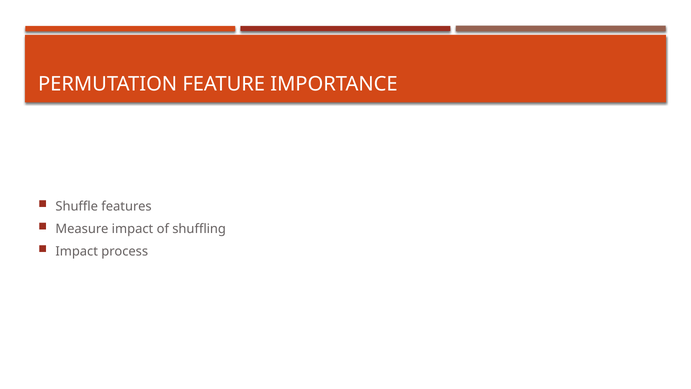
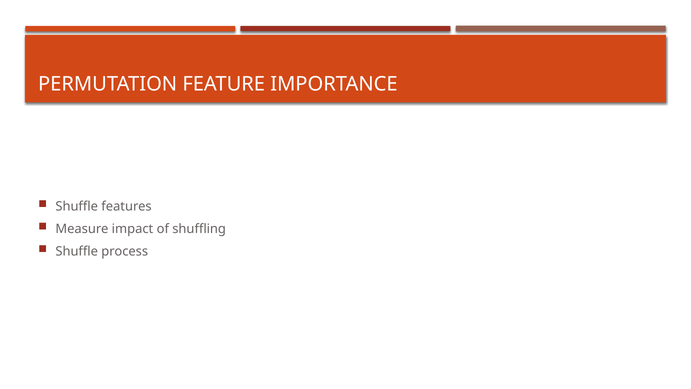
Impact: Impact -> Shuffle (77, 251)
